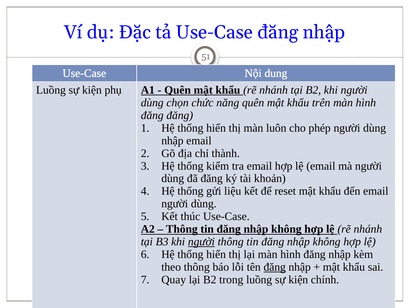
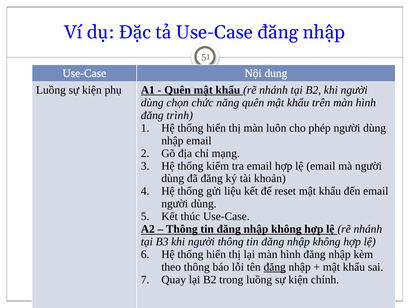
đăng đăng: đăng -> trình (180, 115)
thành: thành -> mạng (226, 153)
người underline: present -> none (201, 241)
